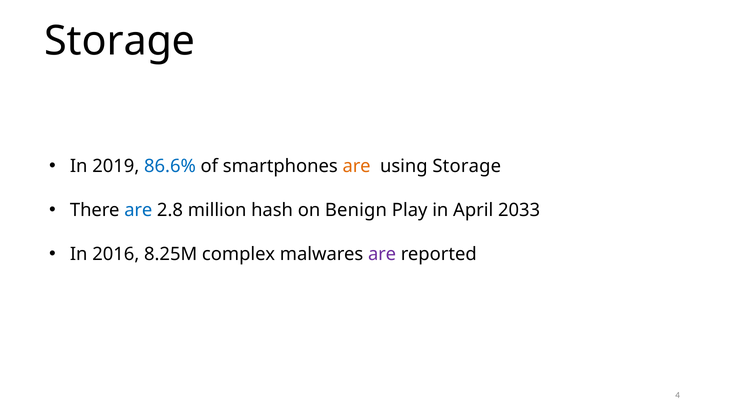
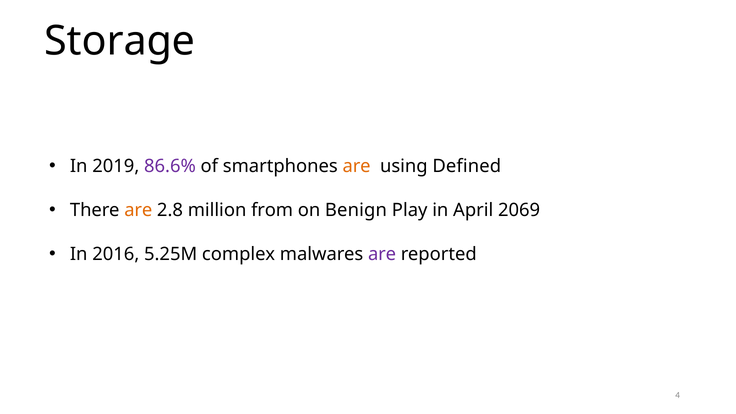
86.6% colour: blue -> purple (170, 166)
using Storage: Storage -> Defined (467, 166)
are colour: blue -> orange (138, 210)
hash: hash -> from (272, 210)
2033: 2033 -> 2069 (519, 210)
8.25M: 8.25M -> 5.25M (171, 254)
